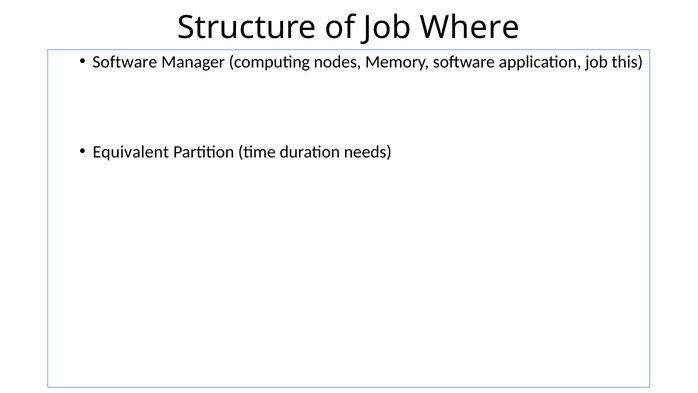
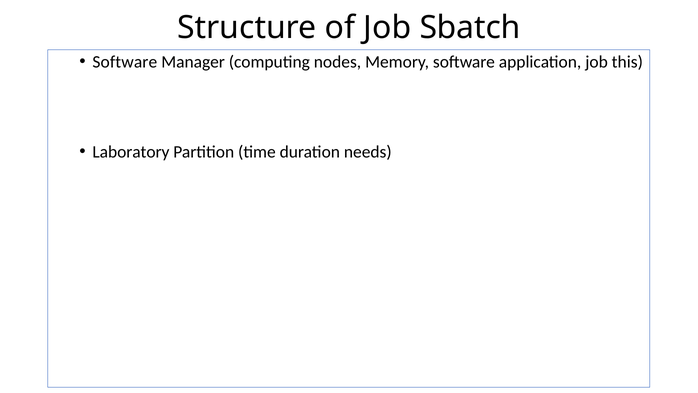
Where: Where -> Sbatch (470, 28)
Equivalent: Equivalent -> Laboratory (131, 152)
